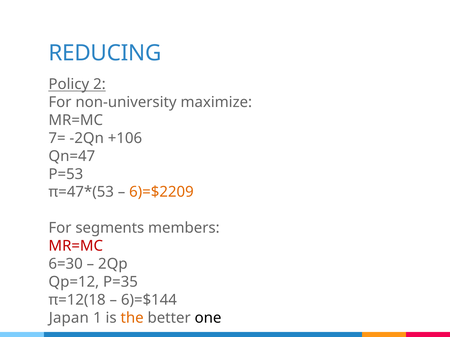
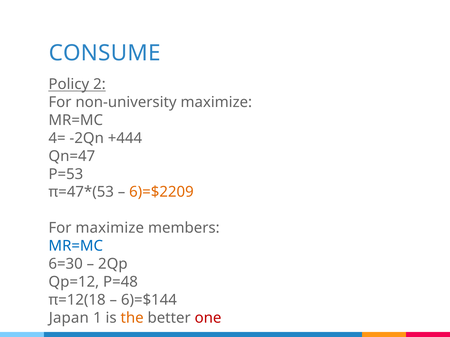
REDUCING: REDUCING -> CONSUME (105, 53)
7=: 7= -> 4= (57, 138)
+106: +106 -> +444 (125, 138)
For segments: segments -> maximize (110, 228)
MR=MC colour: red -> blue (76, 246)
P=35: P=35 -> P=48 (120, 282)
one colour: black -> red (208, 318)
